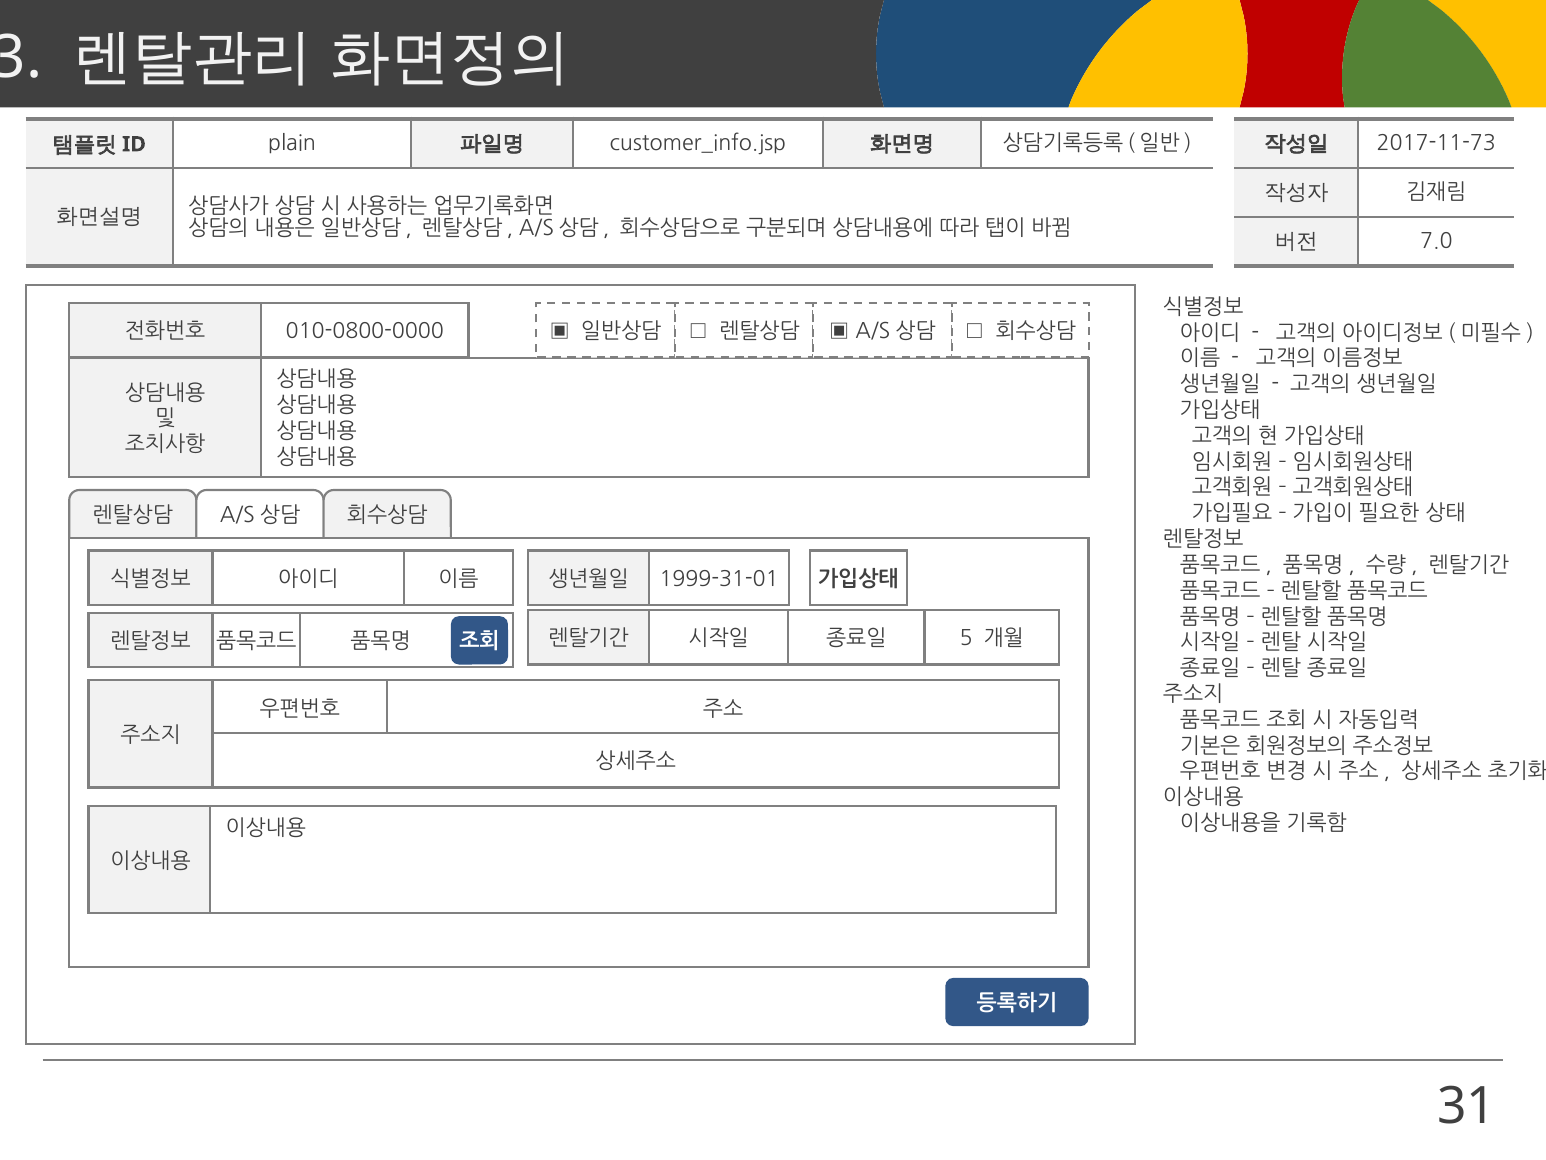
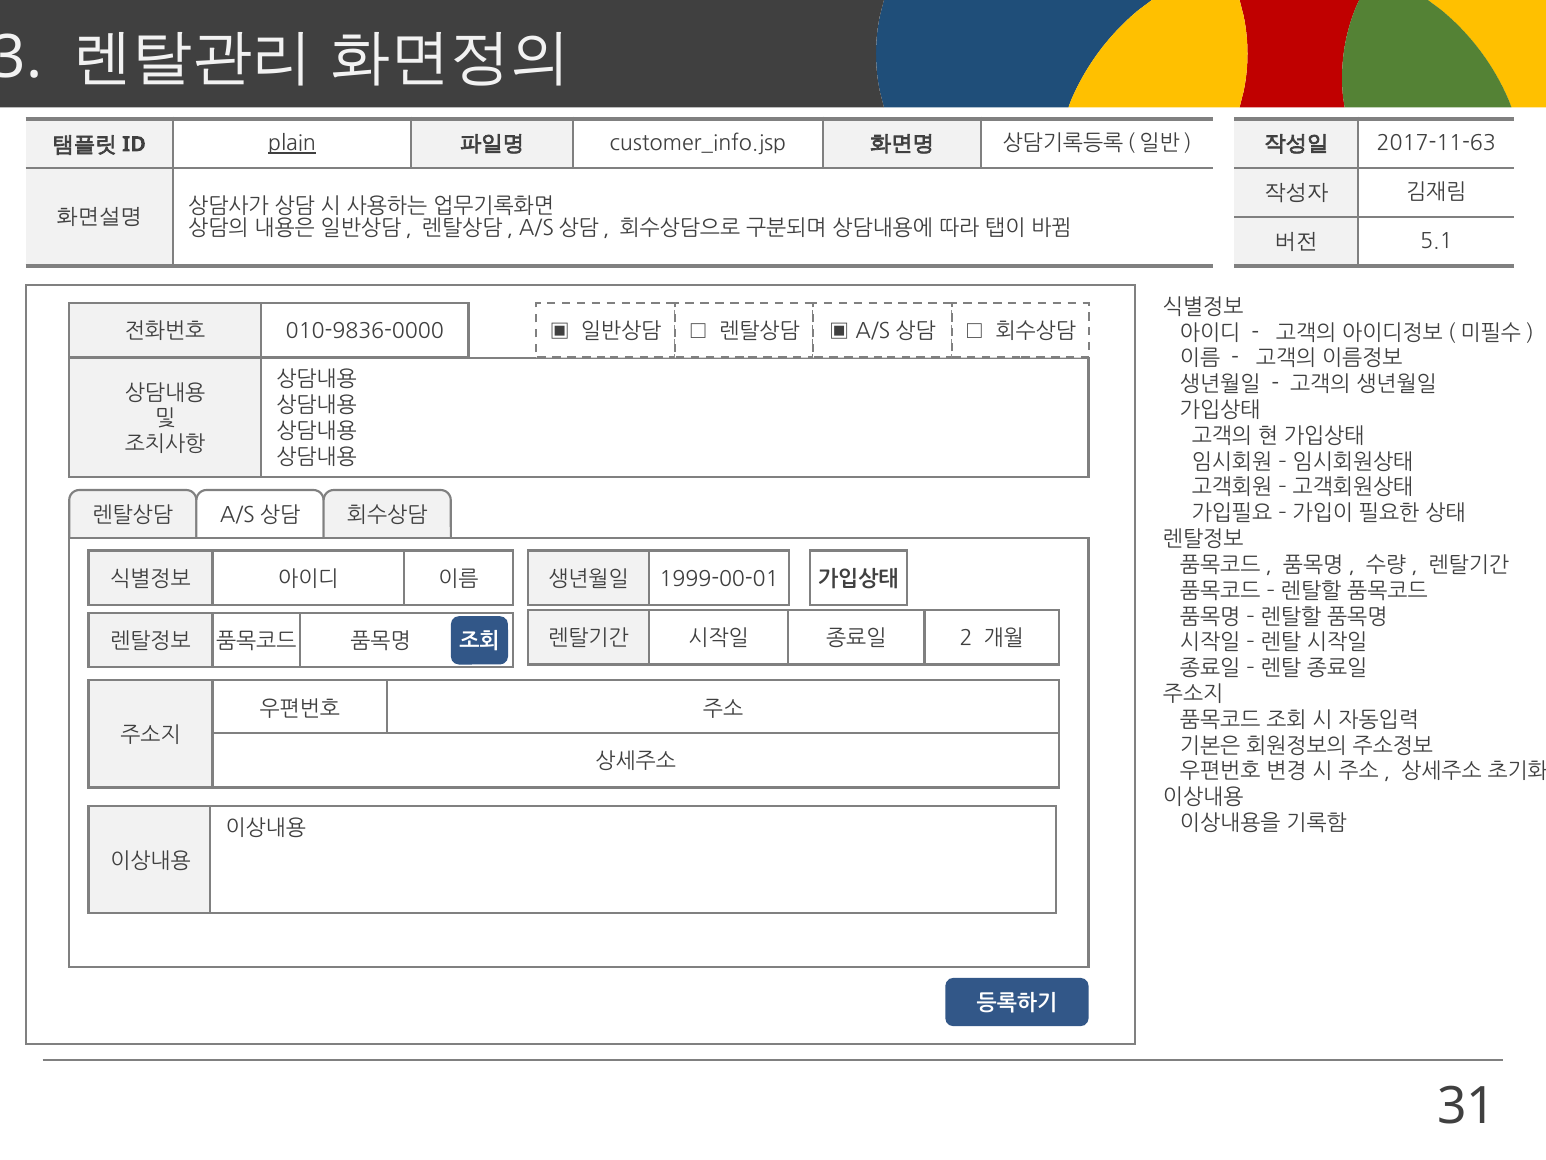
plain underline: none -> present (292, 144)
2017-11-73: 2017-11-73 -> 2017-11-63 (1436, 144)
7.0: 7.0 -> 5.1 (1436, 242)
010-0800-0000: 010-0800-0000 -> 010-9836-0000 (365, 332)
1999-31-01: 1999-31-01 -> 1999-00-01 (719, 579)
5: 5 -> 2 (966, 639)
